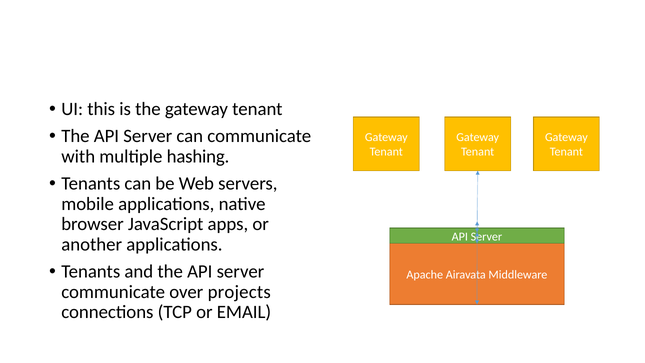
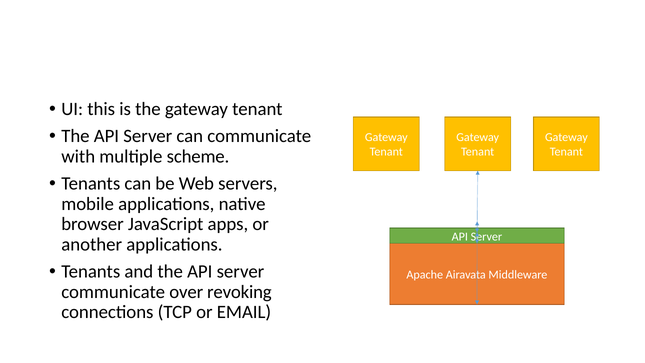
hashing: hashing -> scheme (198, 156)
projects: projects -> revoking (239, 292)
